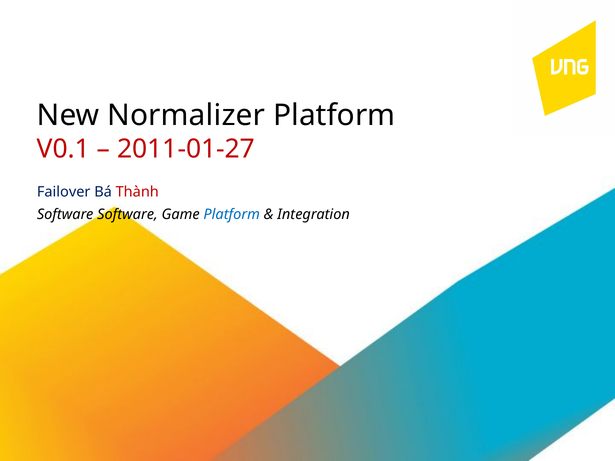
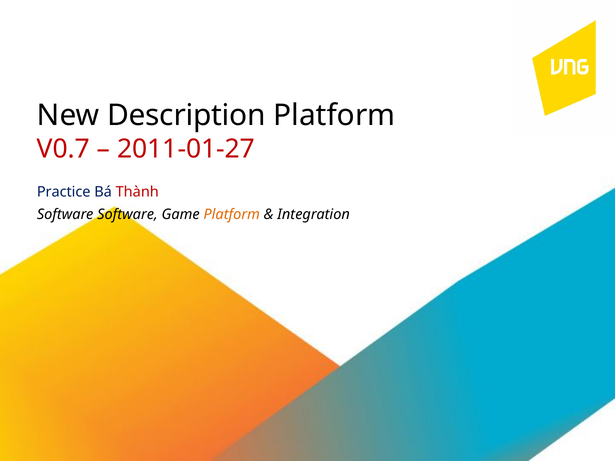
Normalizer: Normalizer -> Description (186, 115)
V0.1: V0.1 -> V0.7 (64, 149)
Failover: Failover -> Practice (64, 192)
Platform colour: blue -> orange (232, 214)
